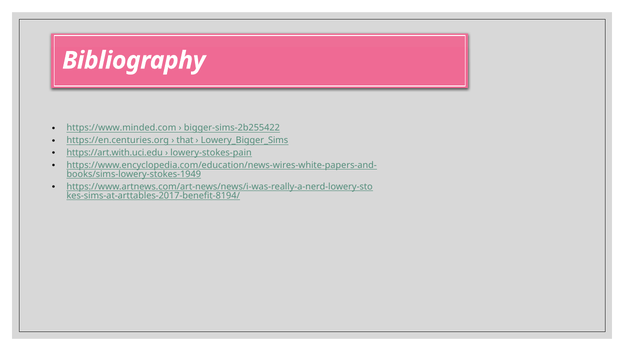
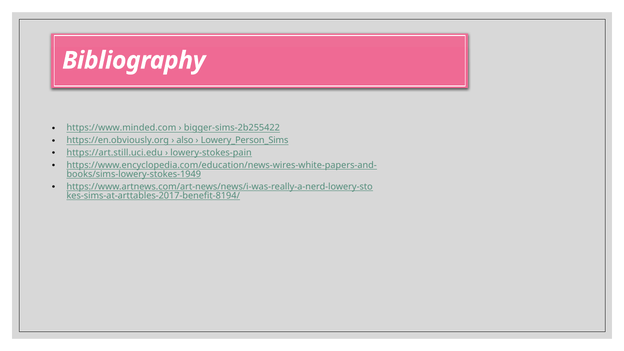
https://en.centuries.org: https://en.centuries.org -> https://en.obviously.org (118, 140)
that: that -> also (185, 140)
Lowery_Bigger_Sims: Lowery_Bigger_Sims -> Lowery_Person_Sims (245, 140)
https://art.with.uci.edu: https://art.with.uci.edu -> https://art.still.uci.edu (115, 153)
